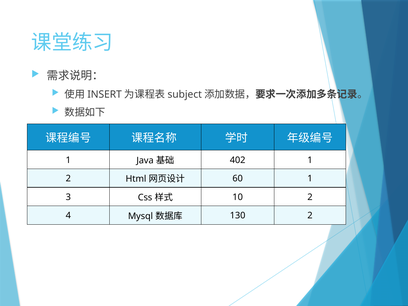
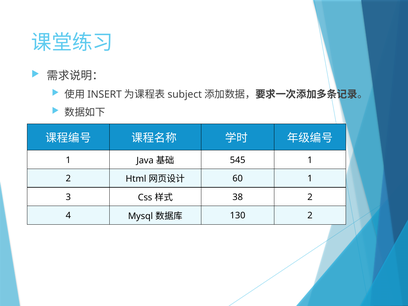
402: 402 -> 545 (238, 160)
10: 10 -> 38 (238, 197)
